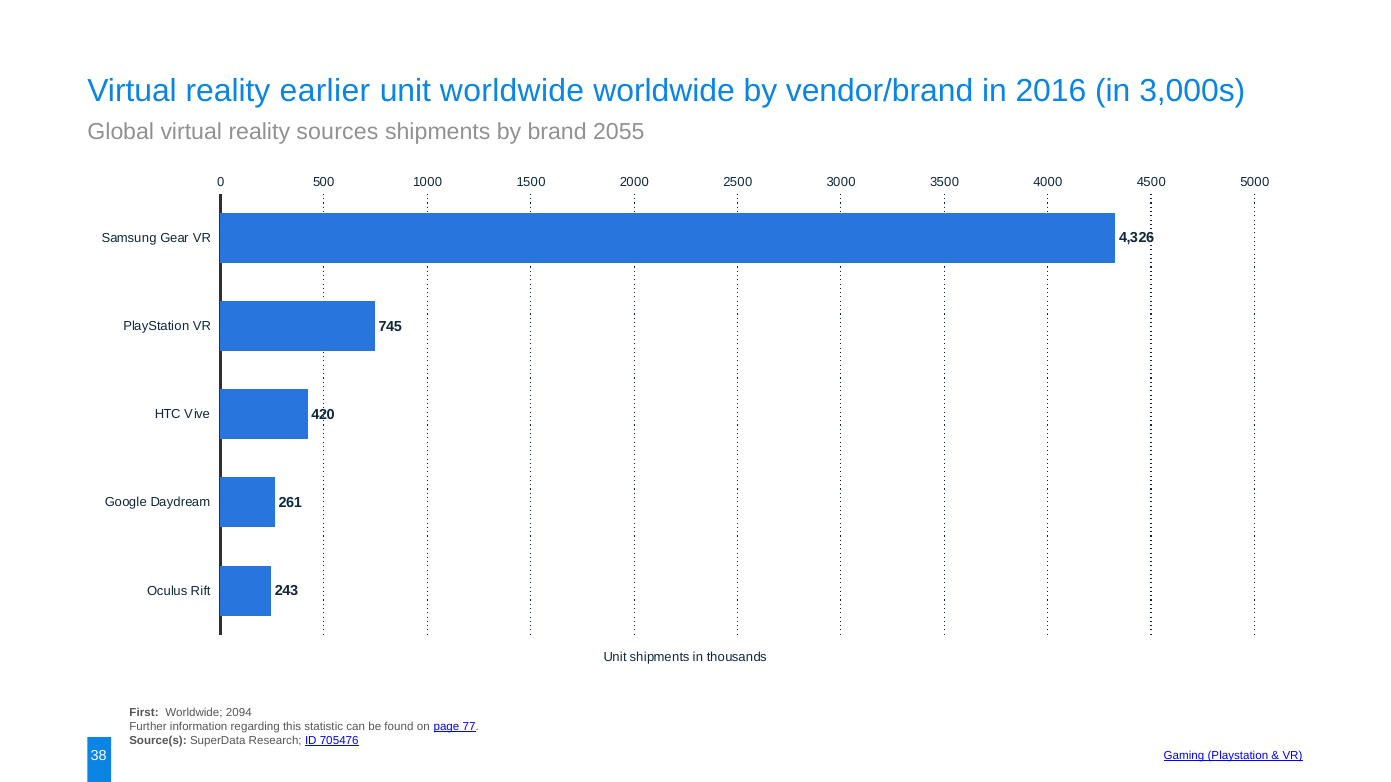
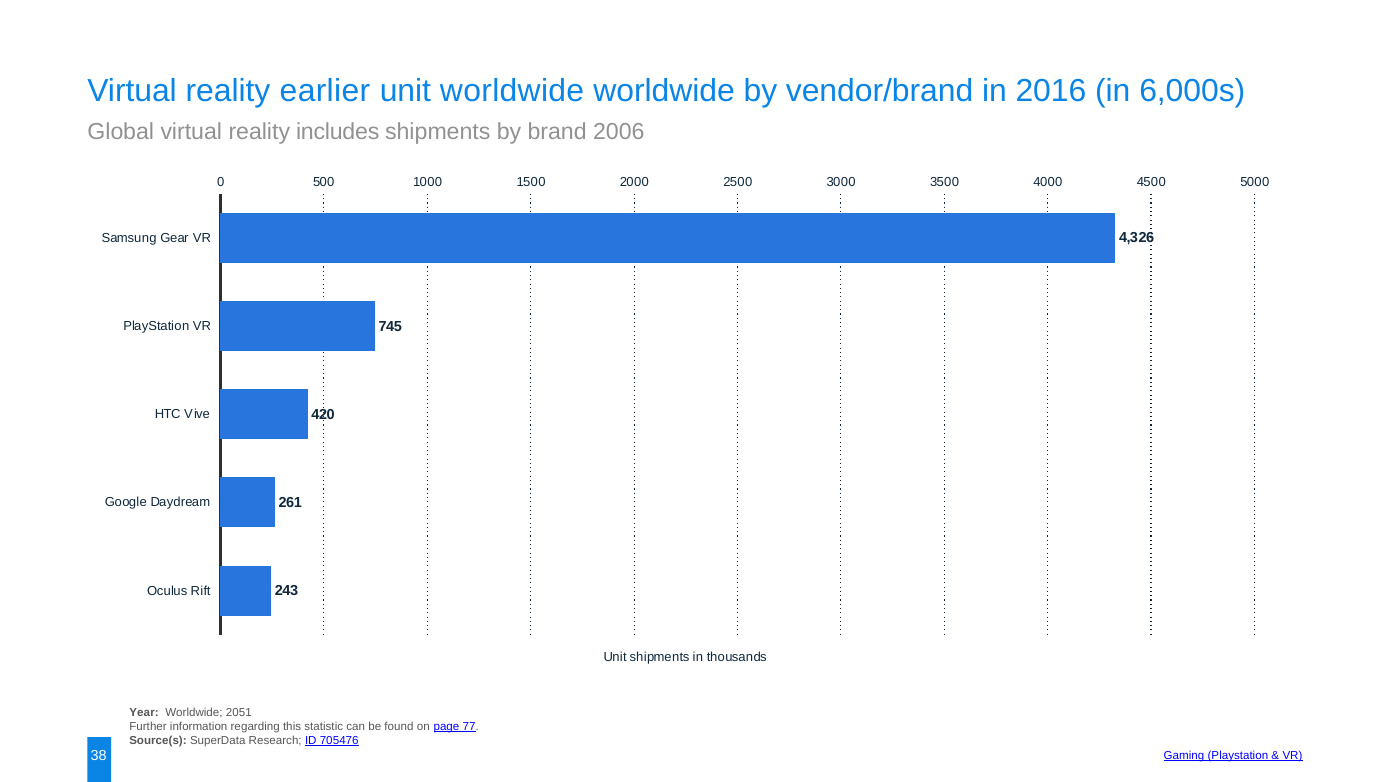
3,000s: 3,000s -> 6,000s (1192, 91)
sources: sources -> includes (338, 132)
2055: 2055 -> 2006 (619, 132)
First: First -> Year (144, 713)
2094: 2094 -> 2051 (239, 713)
